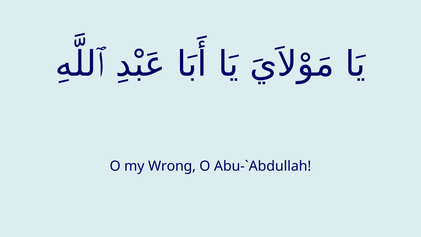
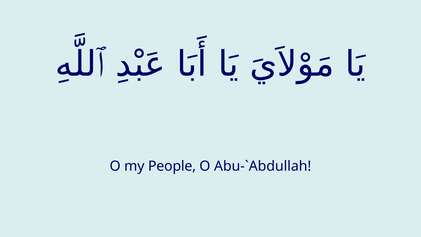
Wrong: Wrong -> People (172, 166)
